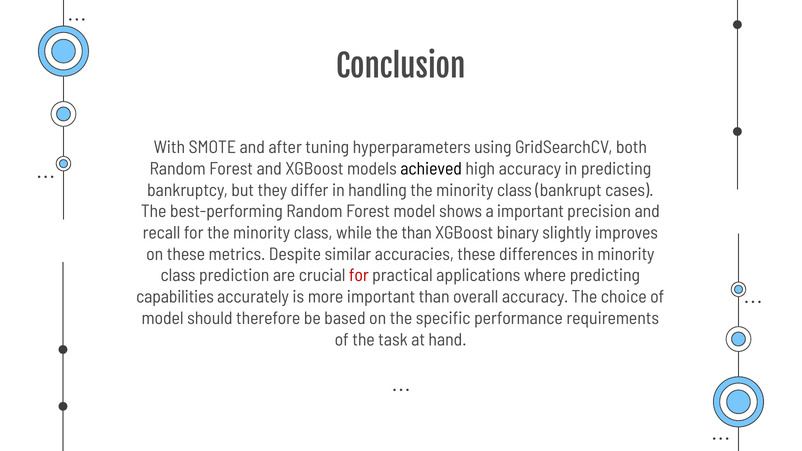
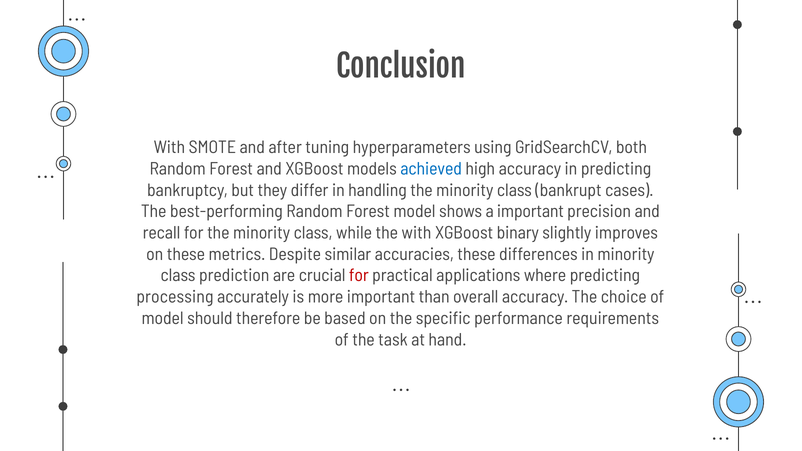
achieved colour: black -> blue (431, 169)
the than: than -> with (417, 233)
capabilities: capabilities -> processing (175, 297)
